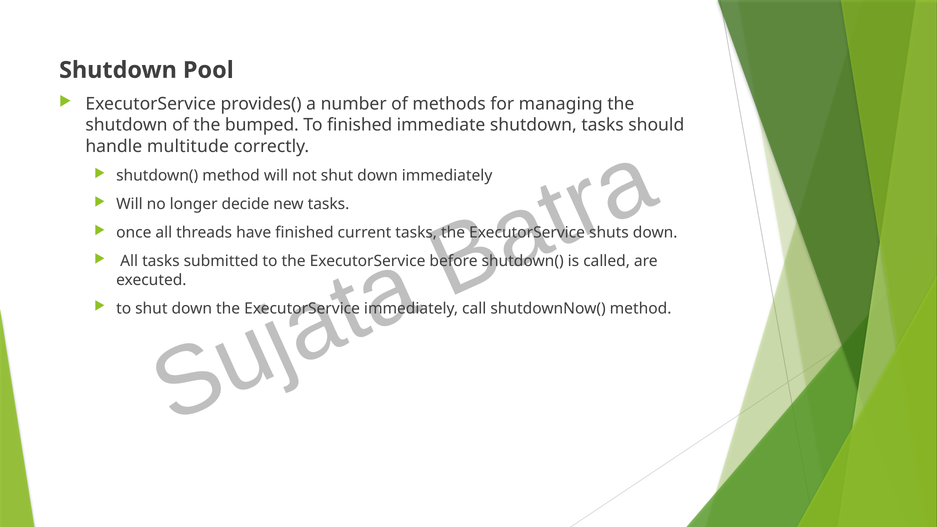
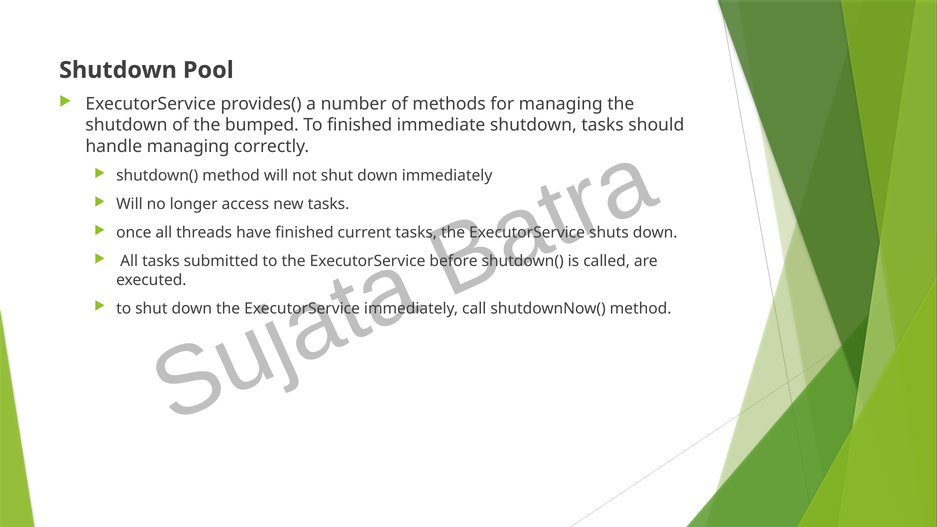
handle multitude: multitude -> managing (188, 146)
decide: decide -> access (245, 204)
